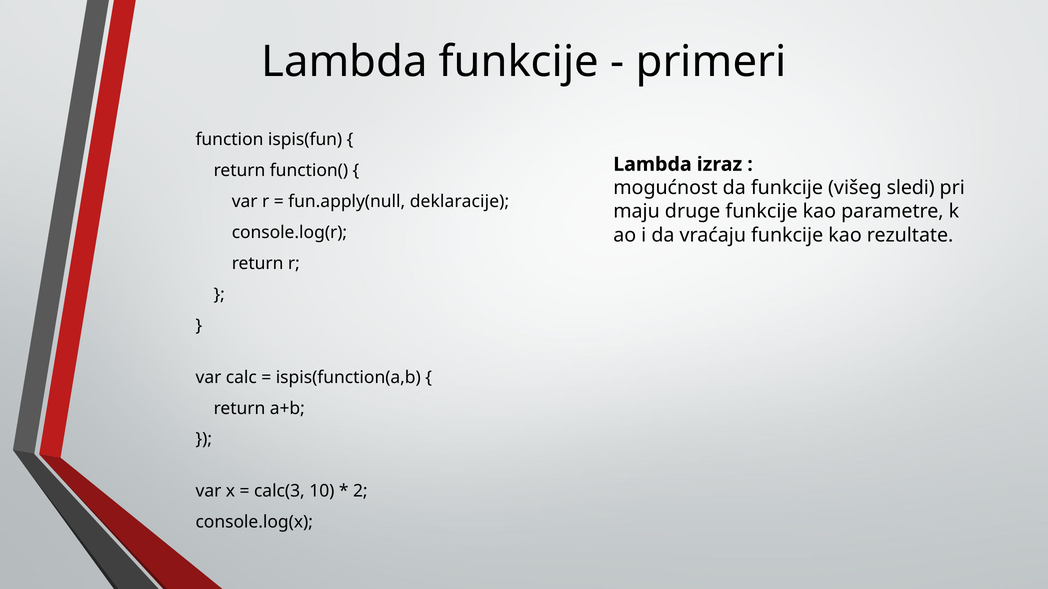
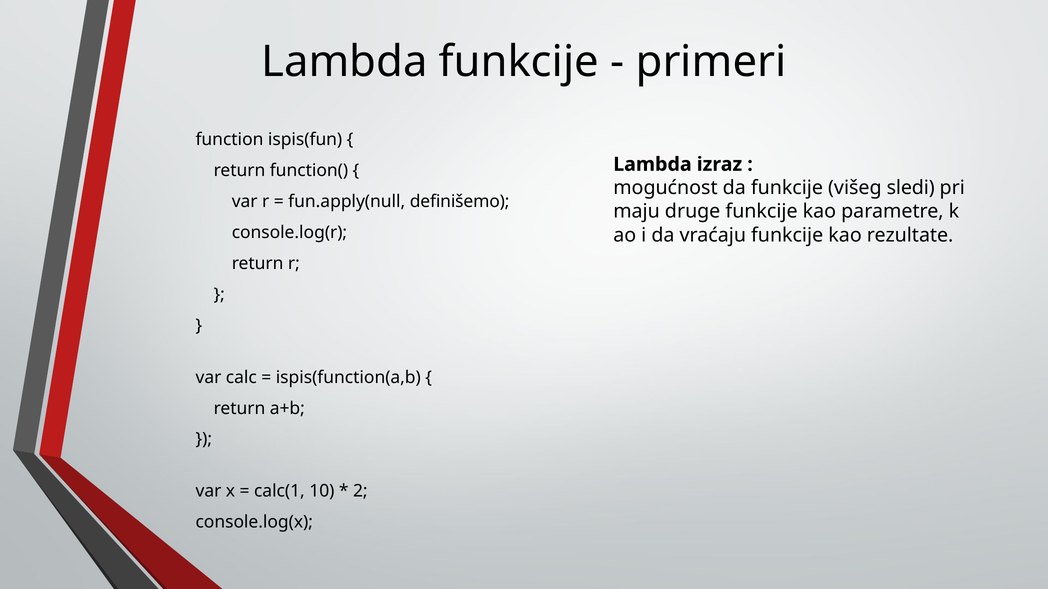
deklaracije: deklaracije -> definišemo (460, 202)
calc(3: calc(3 -> calc(1 (279, 492)
